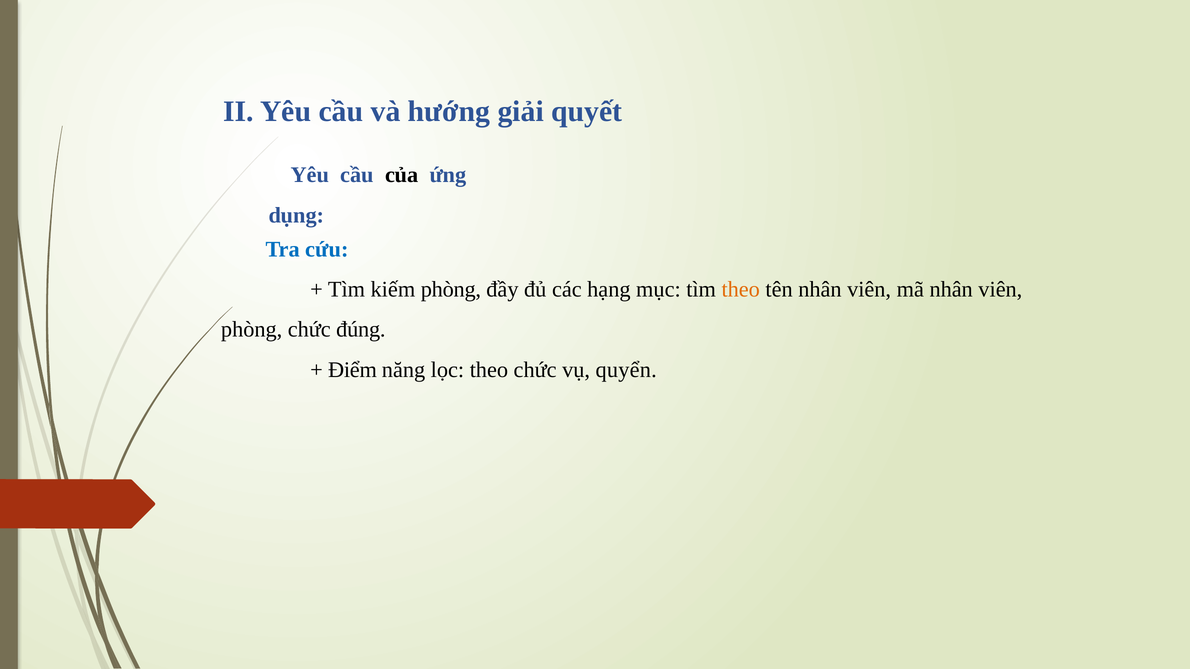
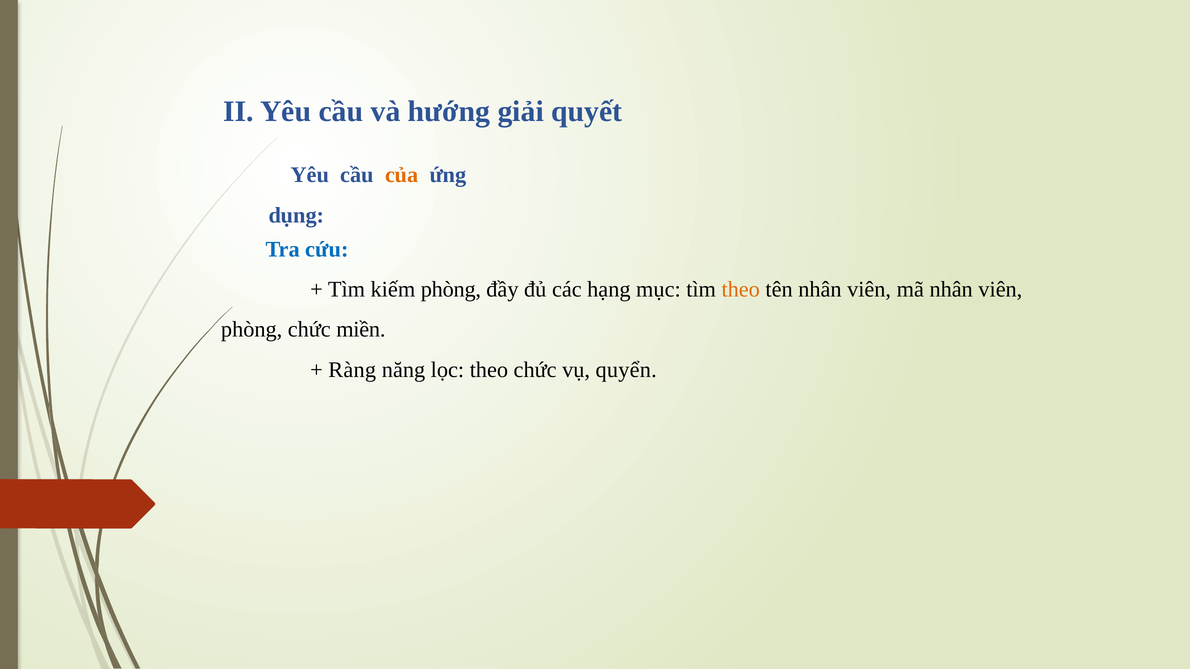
của colour: black -> orange (402, 175)
đúng: đúng -> miền (361, 330)
Điểm: Điểm -> Ràng (352, 370)
